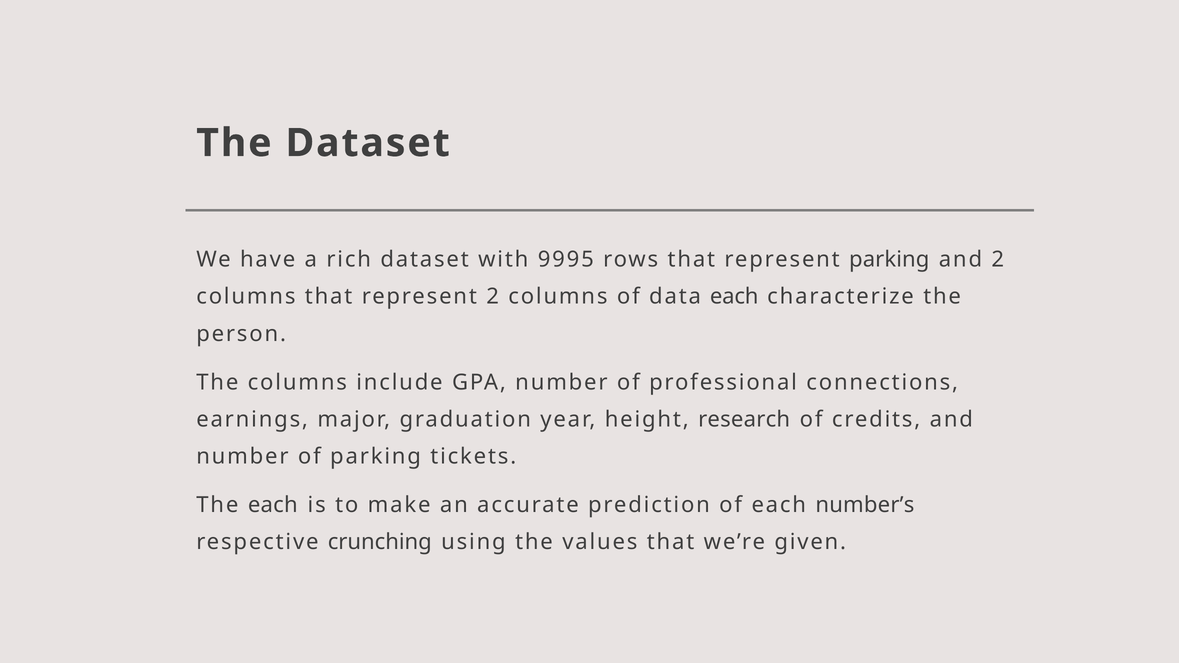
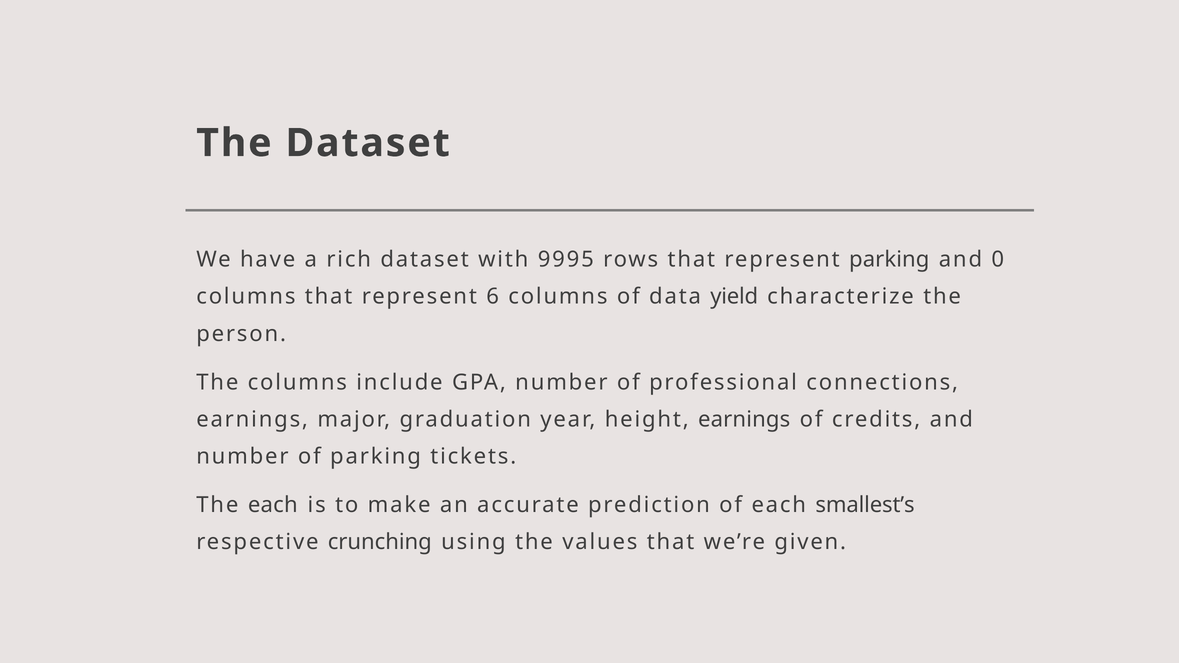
and 2: 2 -> 0 (998, 260)
represent 2: 2 -> 6 (493, 297)
data each: each -> yield (734, 297)
height research: research -> earnings (744, 419)
number’s: number’s -> smallest’s (865, 505)
